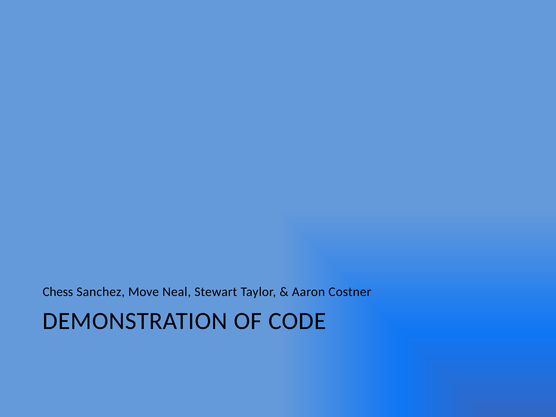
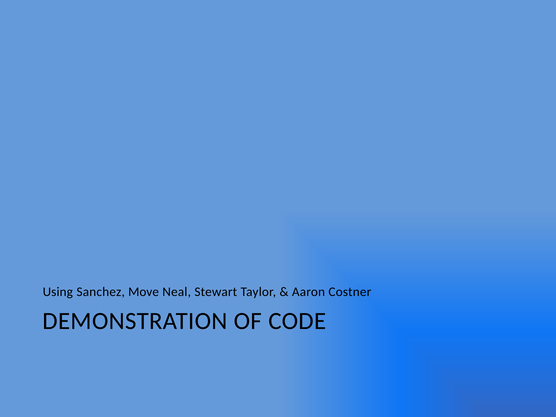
Chess: Chess -> Using (58, 292)
